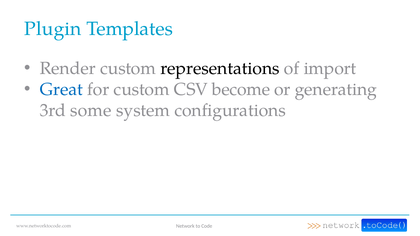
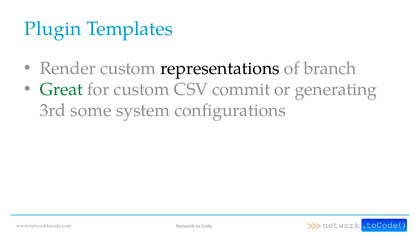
import: import -> branch (330, 68)
Great colour: blue -> green (61, 89)
become: become -> commit (241, 89)
